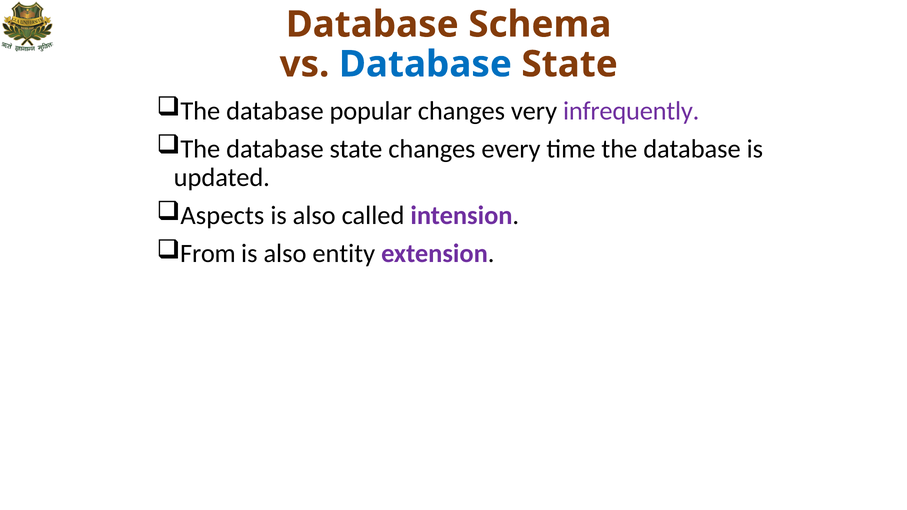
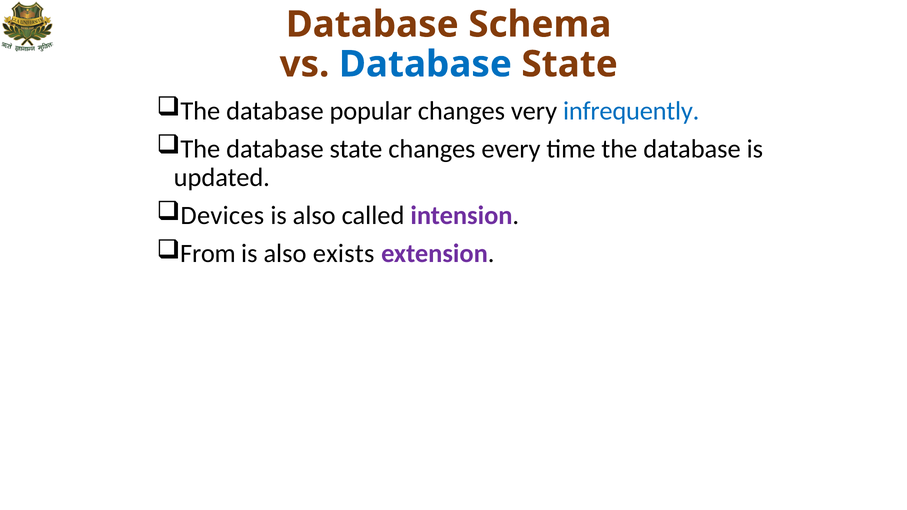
infrequently colour: purple -> blue (631, 111)
Aspects: Aspects -> Devices (222, 216)
entity: entity -> exists (344, 254)
